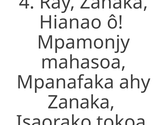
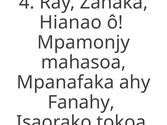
Zanaka: Zanaka -> Fanahy (81, 103)
